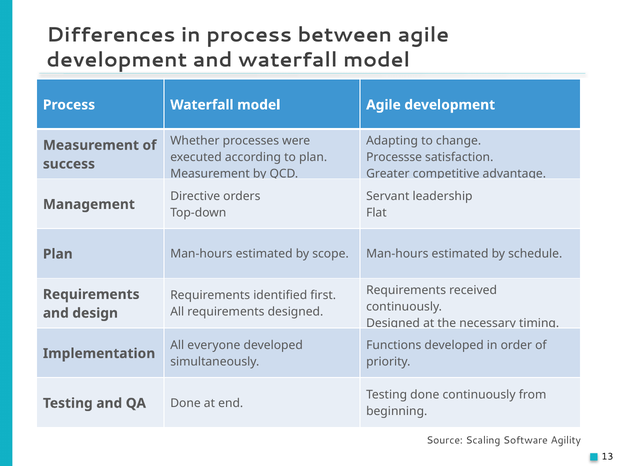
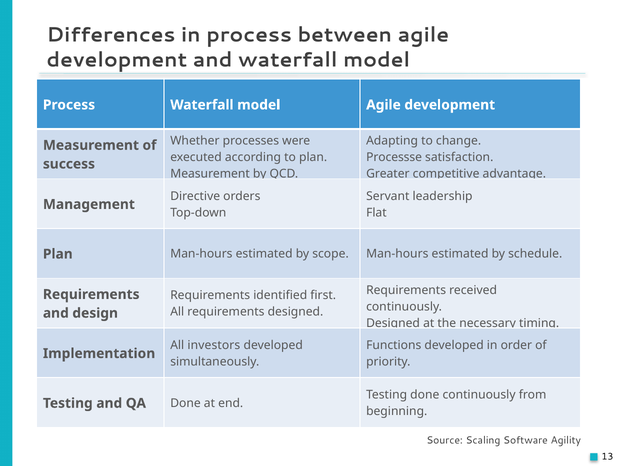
everyone: everyone -> investors (214, 346)
